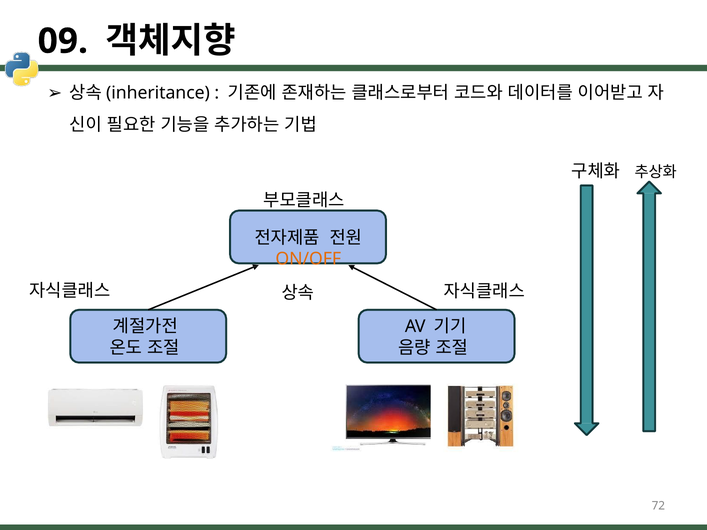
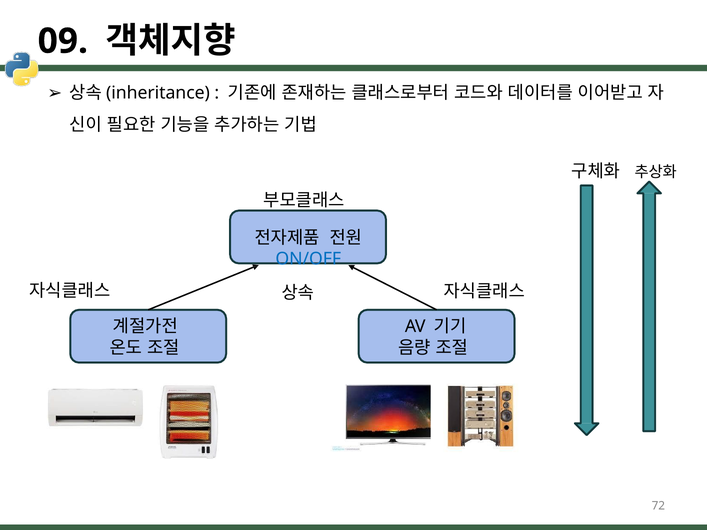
ON/OFF colour: orange -> blue (308, 259)
